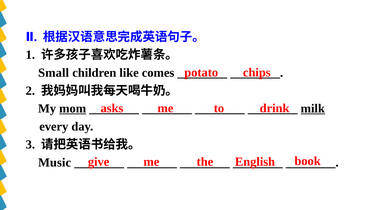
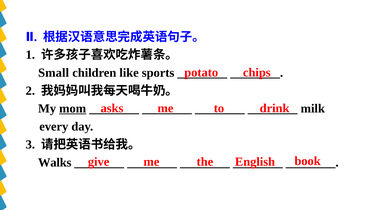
comes: comes -> sports (158, 73)
milk underline: present -> none (313, 109)
Music: Music -> Walks (55, 162)
